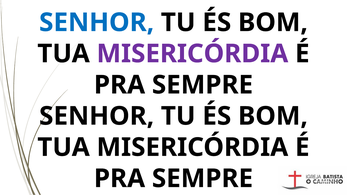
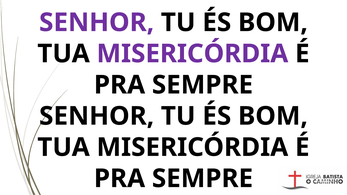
SENHOR colour: blue -> purple (97, 23)
